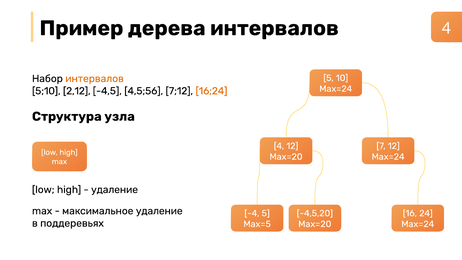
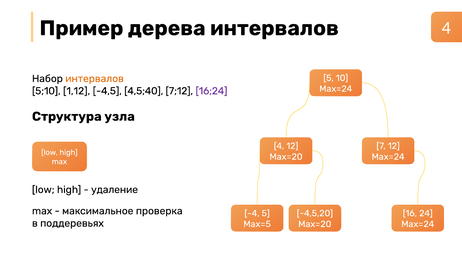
2,12: 2,12 -> 1,12 (77, 91)
4,5;56: 4,5;56 -> 4,5;40 (144, 91)
16;24 colour: orange -> purple (211, 91)
максимальное удаление: удаление -> проверка (159, 211)
